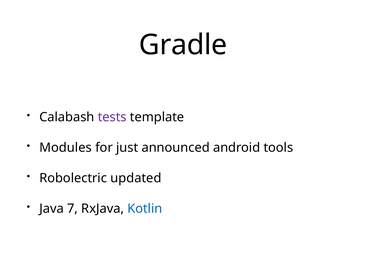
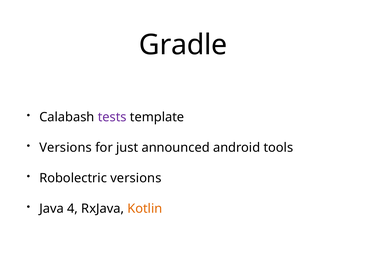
Modules: Modules -> Versions (66, 147)
Robolectric updated: updated -> versions (136, 178)
7: 7 -> 4 (73, 208)
Kotlin colour: blue -> orange (145, 208)
